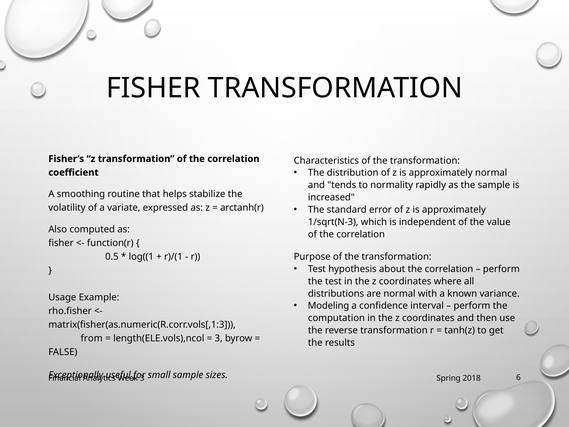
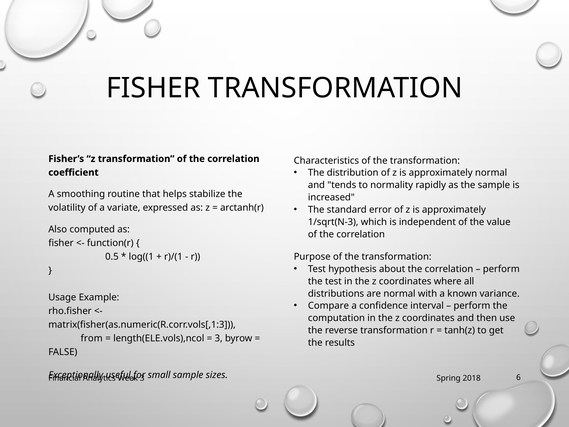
Modeling: Modeling -> Compare (328, 306)
